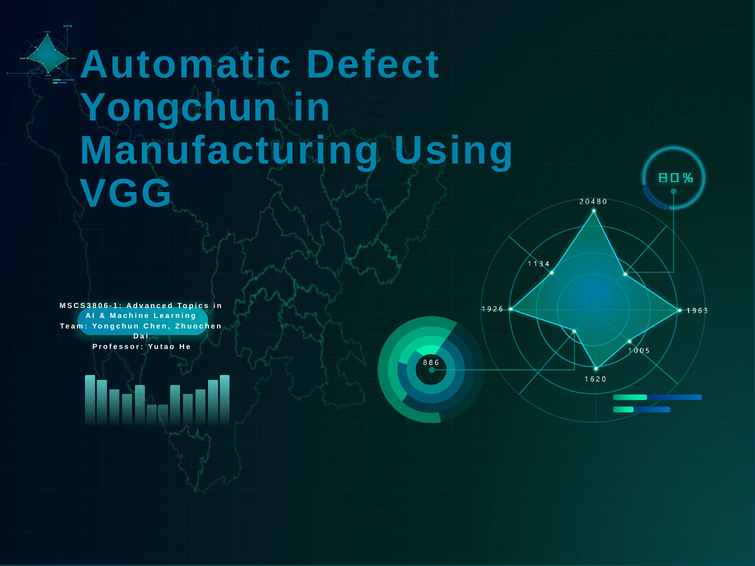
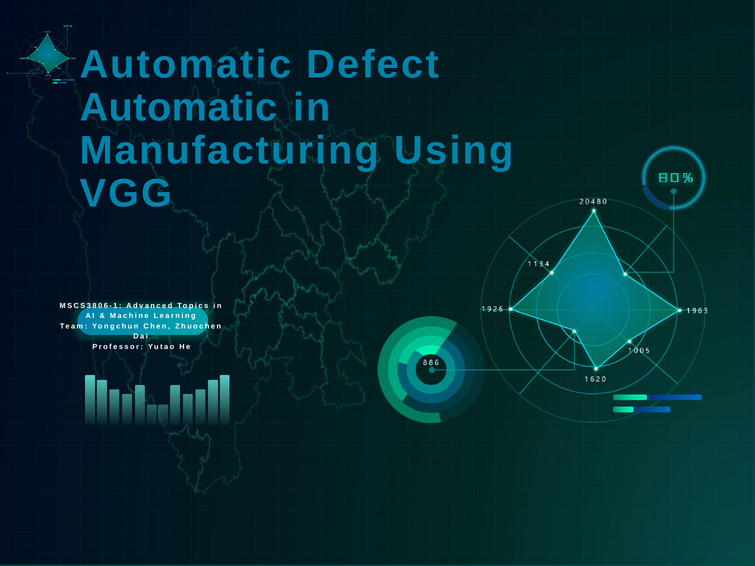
Yongchun: Yongchun -> Automatic (179, 108)
